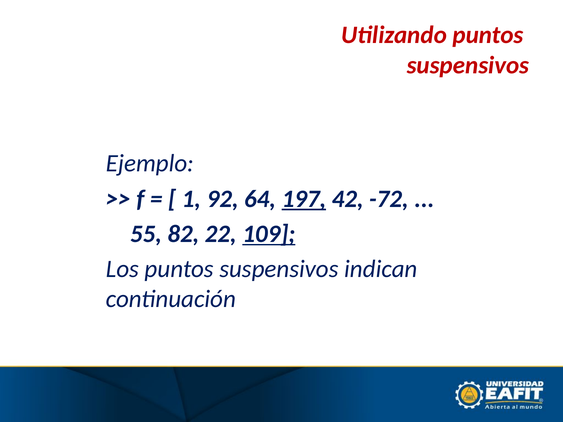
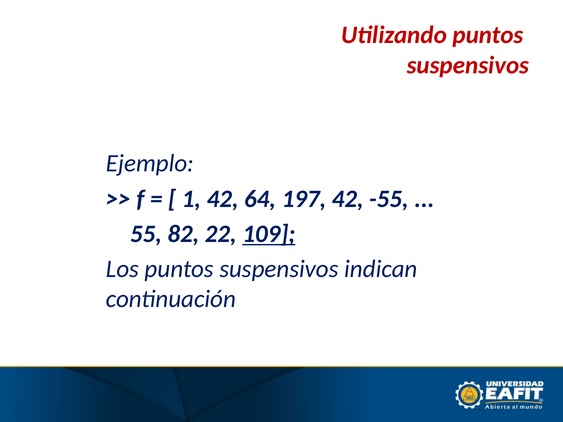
1 92: 92 -> 42 (223, 199)
197 underline: present -> none (304, 199)
-72: -72 -> -55 (389, 199)
